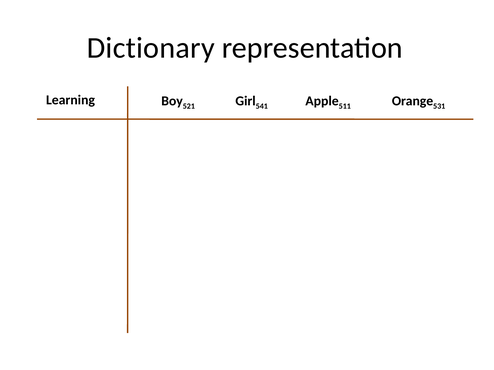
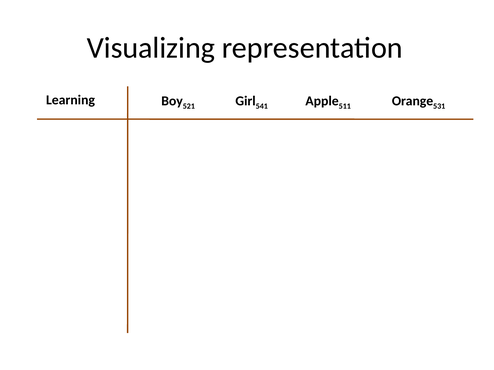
Dictionary: Dictionary -> Visualizing (151, 48)
